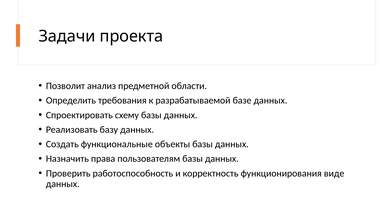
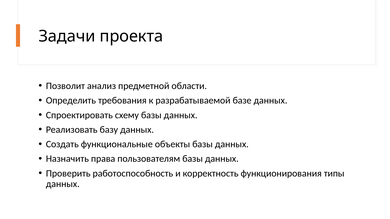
виде: виде -> типы (334, 174)
